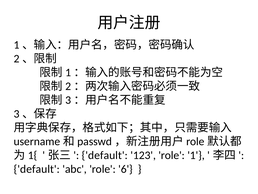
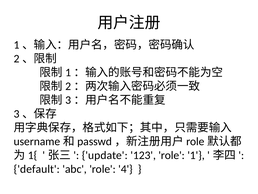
default: default -> update (105, 155)
6: 6 -> 4 (126, 169)
